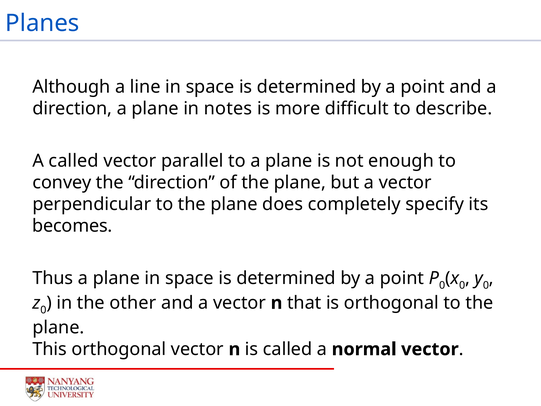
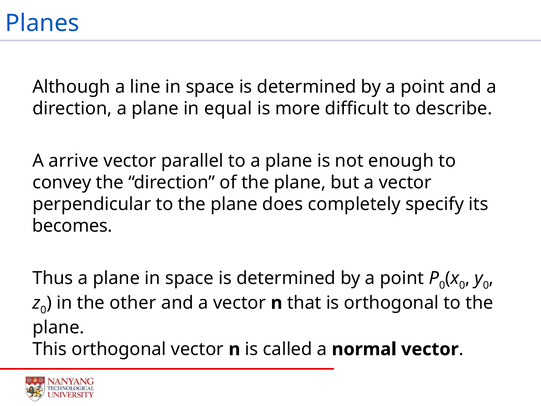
notes: notes -> equal (228, 109)
A called: called -> arrive (74, 161)
